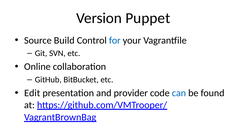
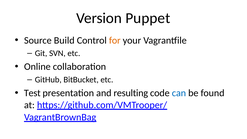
for colour: blue -> orange (115, 40)
Edit: Edit -> Test (32, 93)
provider: provider -> resulting (131, 93)
